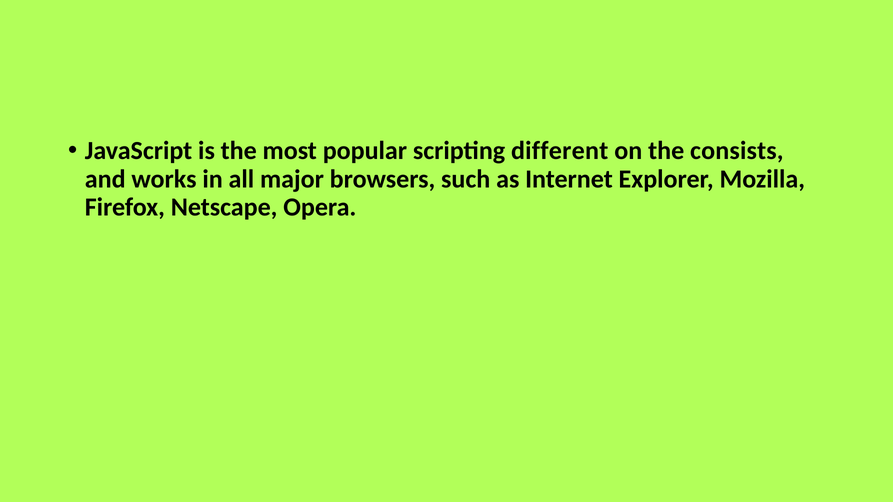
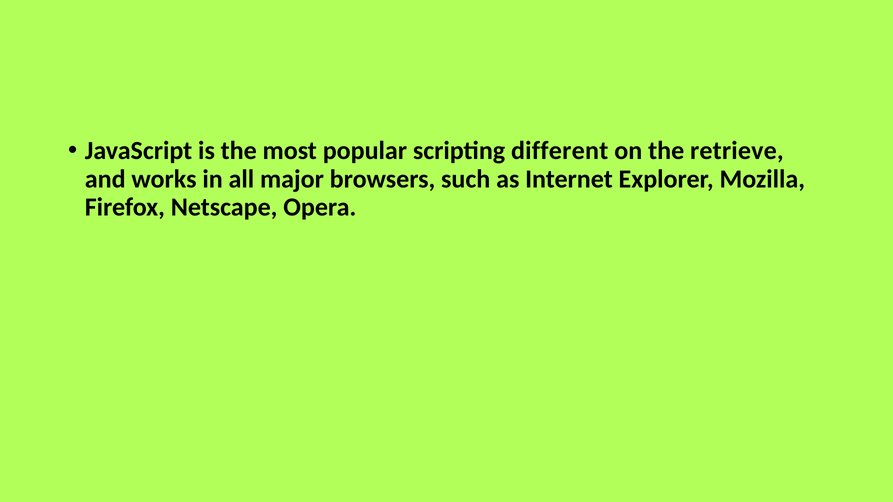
consists: consists -> retrieve (737, 151)
